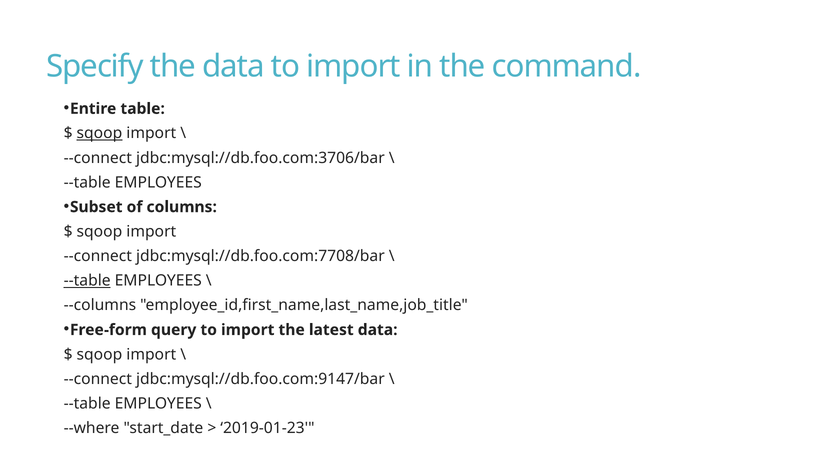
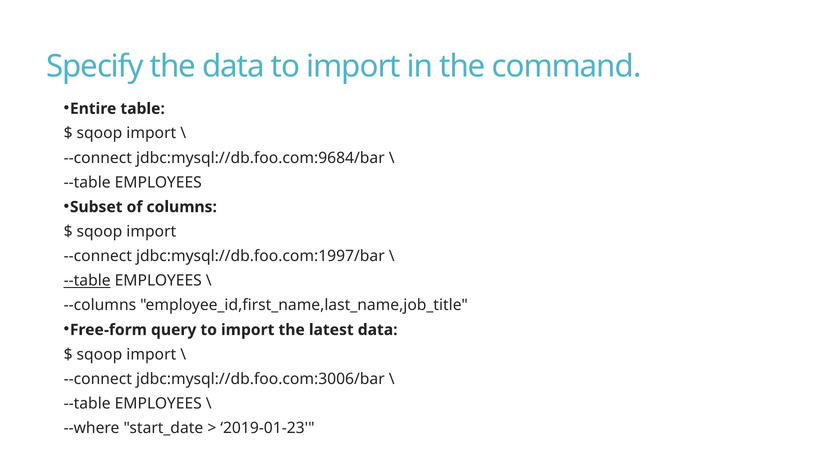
sqoop underline: present -> none (99, 133)
jdbc:mysql://db.foo.com:3706/bar: jdbc:mysql://db.foo.com:3706/bar -> jdbc:mysql://db.foo.com:9684/bar (260, 158)
jdbc:mysql://db.foo.com:7708/bar: jdbc:mysql://db.foo.com:7708/bar -> jdbc:mysql://db.foo.com:1997/bar (260, 256)
jdbc:mysql://db.foo.com:9147/bar: jdbc:mysql://db.foo.com:9147/bar -> jdbc:mysql://db.foo.com:3006/bar (260, 379)
